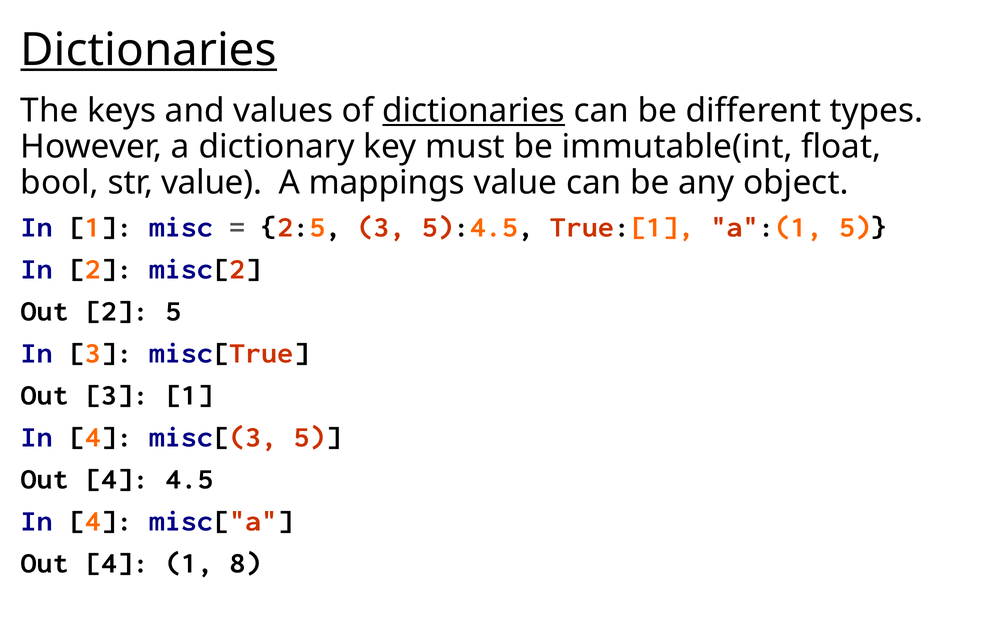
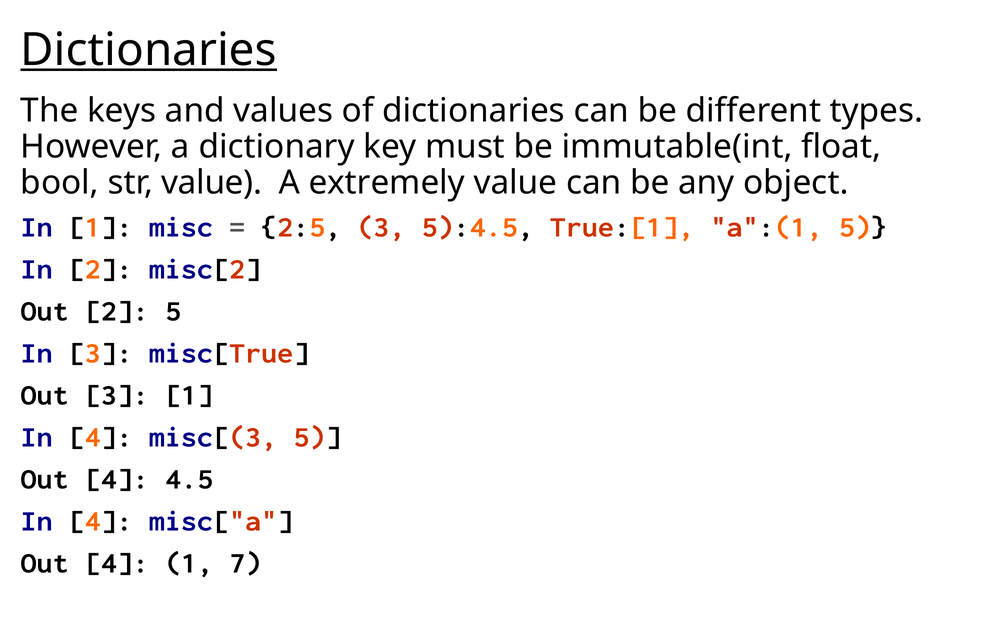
dictionaries underline: present -> none (474, 111)
mappings: mappings -> extremely (387, 183)
8: 8 -> 7 (245, 563)
